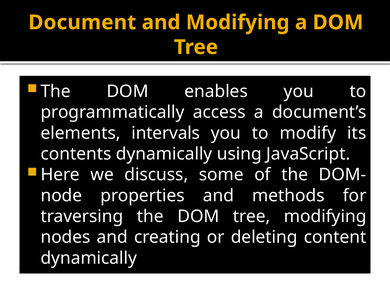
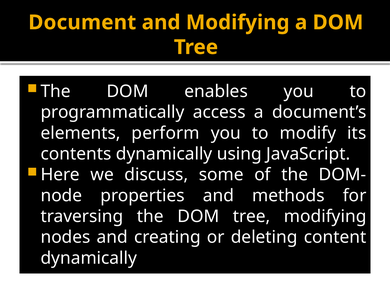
intervals: intervals -> perform (166, 133)
